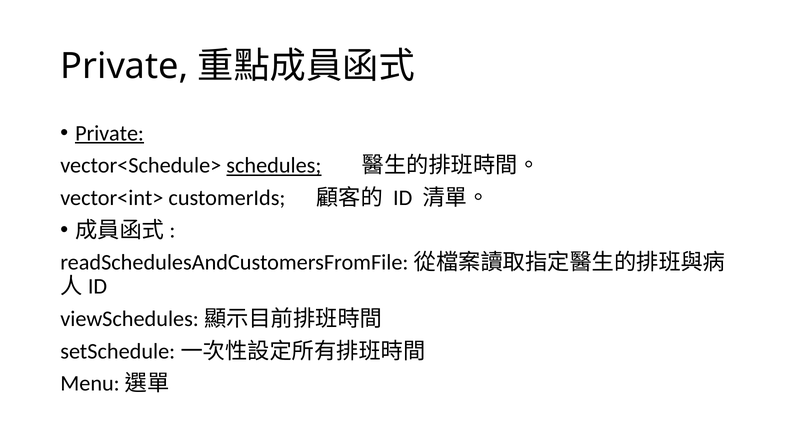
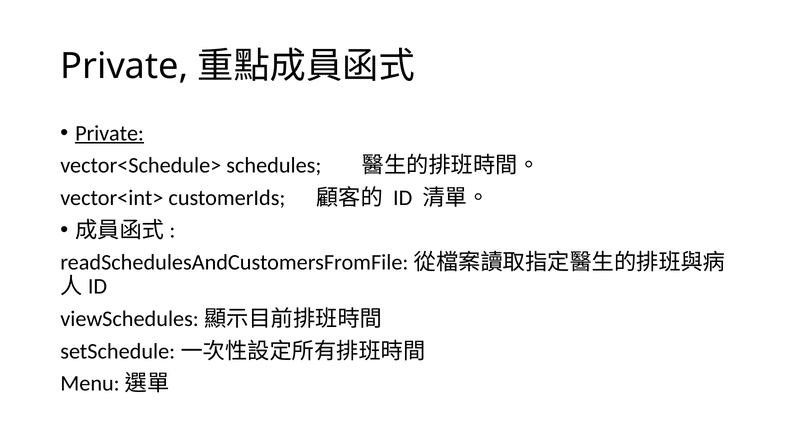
schedules underline: present -> none (274, 166)
